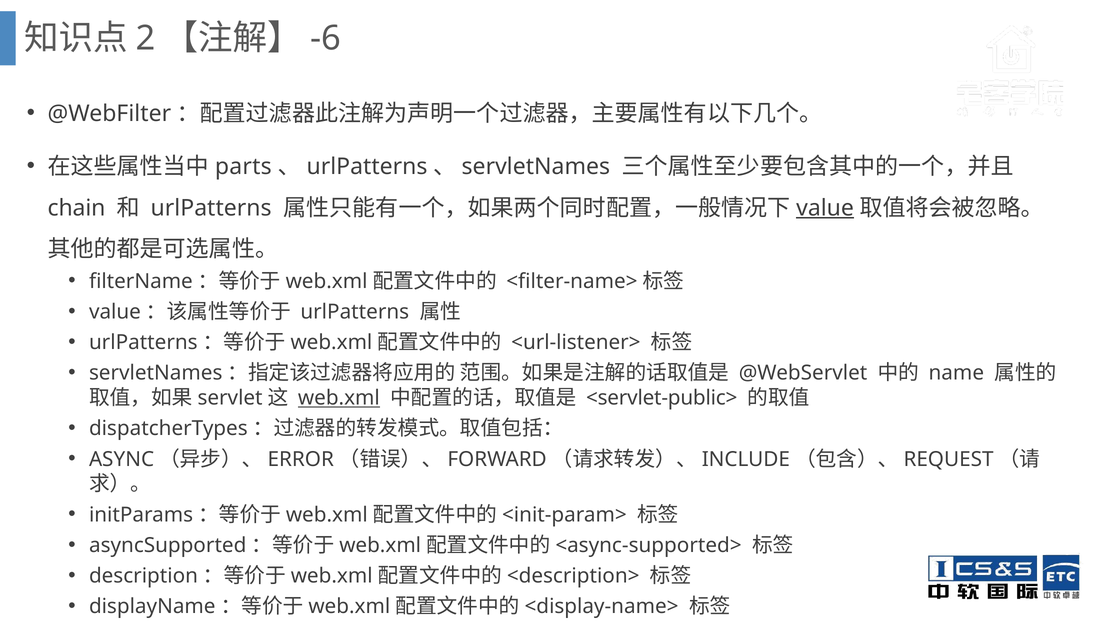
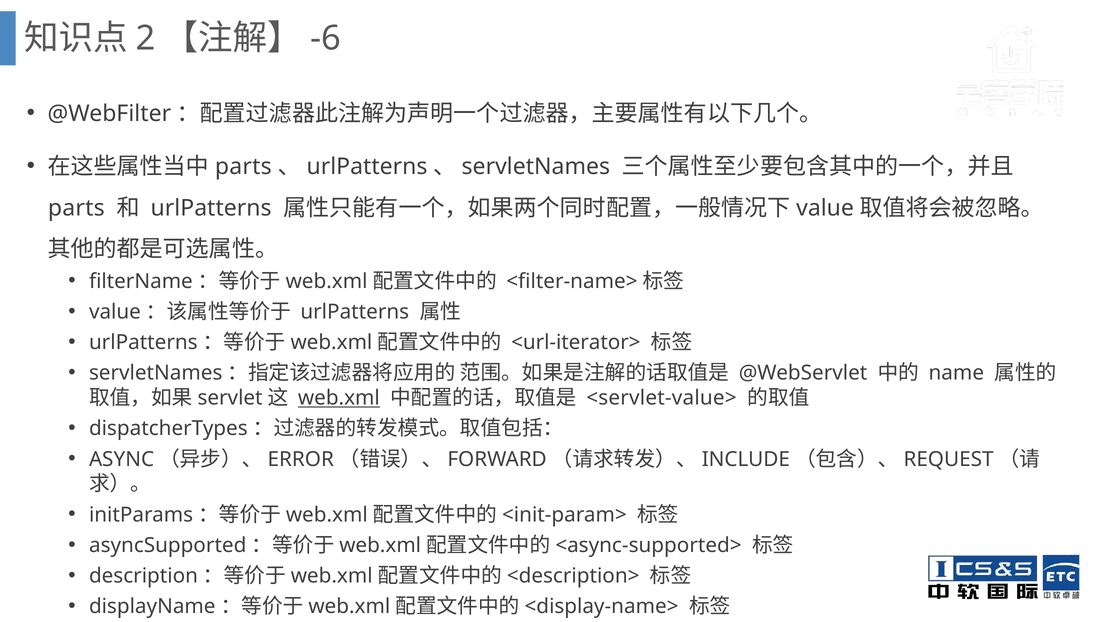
chain: chain -> parts (76, 208)
value underline: present -> none (825, 208)
<url-listener>: <url-listener> -> <url-iterator> (576, 342)
<servlet-public>: <servlet-public> -> <servlet-value> (661, 398)
